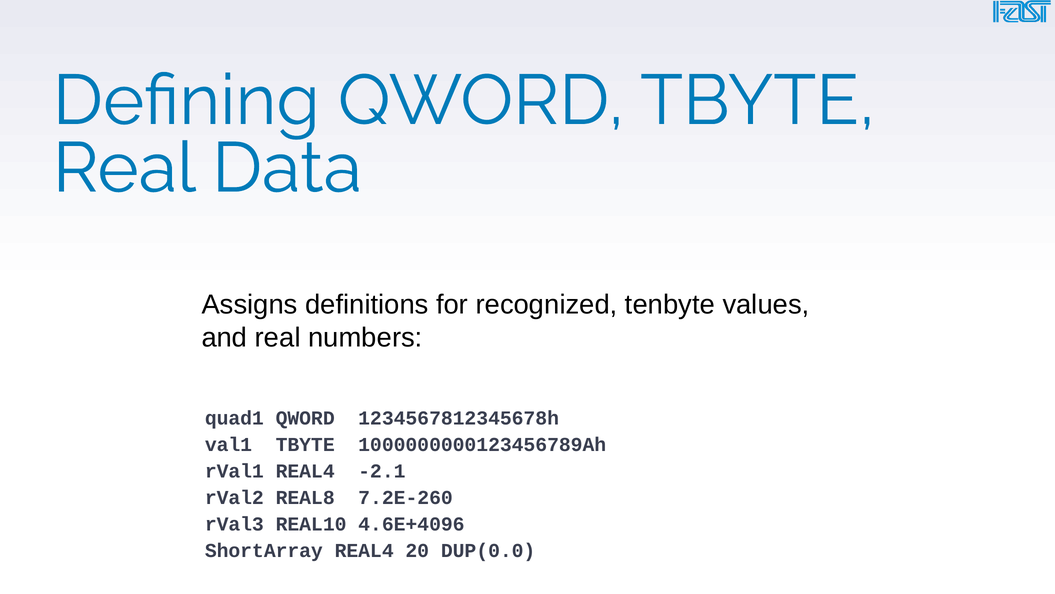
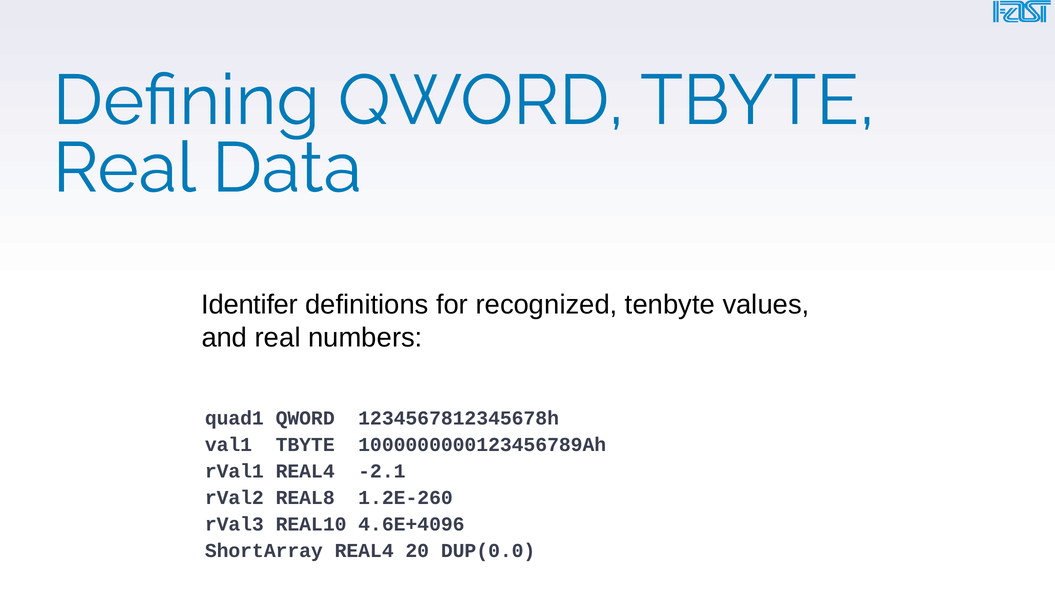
Assigns: Assigns -> Identifer (250, 305)
7.2E-260: 7.2E-260 -> 1.2E-260 (406, 497)
